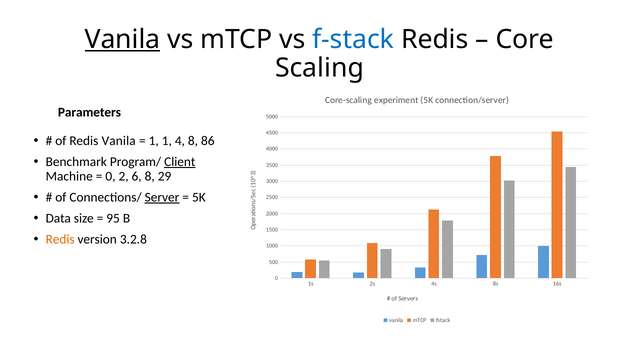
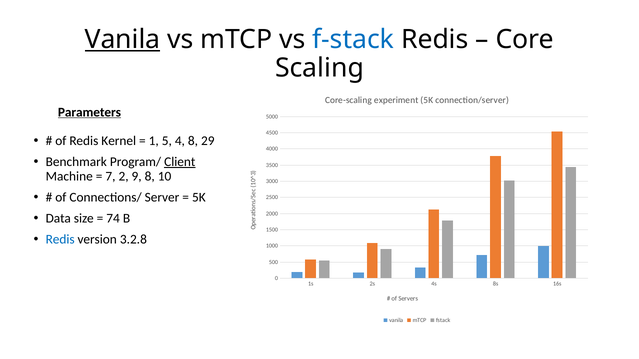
Parameters underline: none -> present (89, 112)
Redis Vanila: Vanila -> Kernel (119, 141)
1 1: 1 -> 5 (167, 141)
86: 86 -> 29 (208, 141)
0: 0 -> 7 (110, 176)
6: 6 -> 9 (137, 176)
29: 29 -> 10 (165, 176)
Server underline: present -> none (162, 198)
95: 95 -> 74 (113, 219)
Redis colour: orange -> blue (60, 240)
